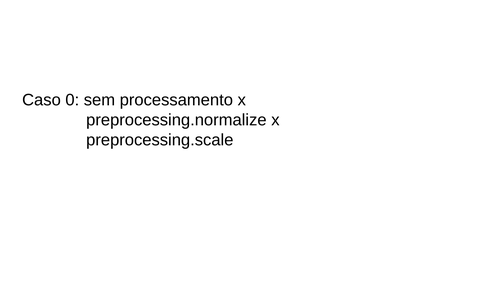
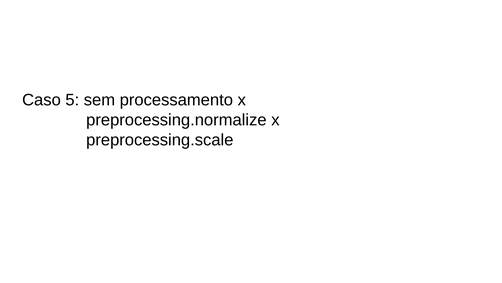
0: 0 -> 5 (72, 100)
